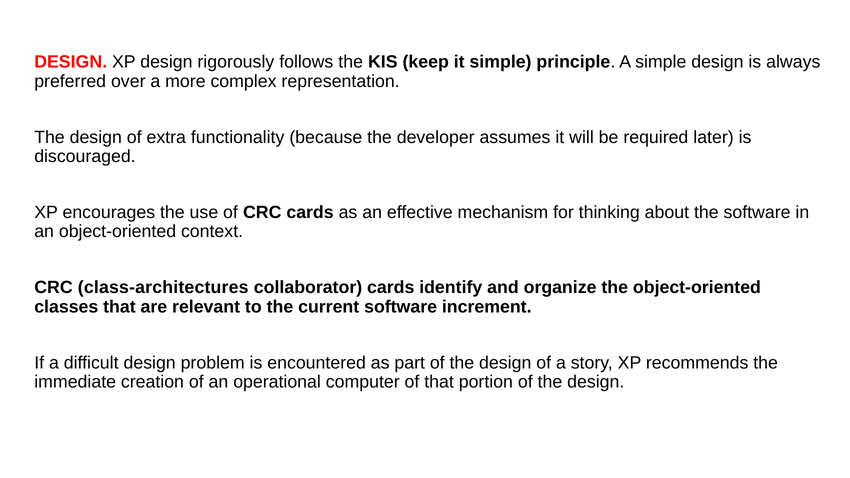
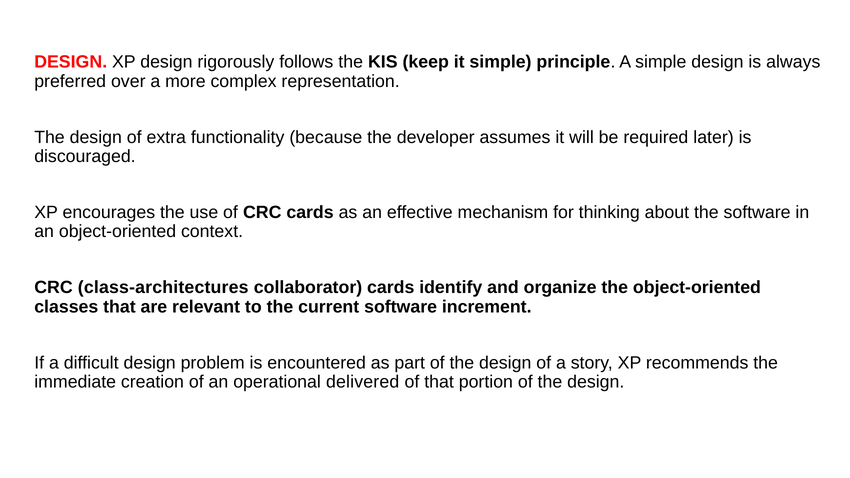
computer: computer -> delivered (363, 382)
